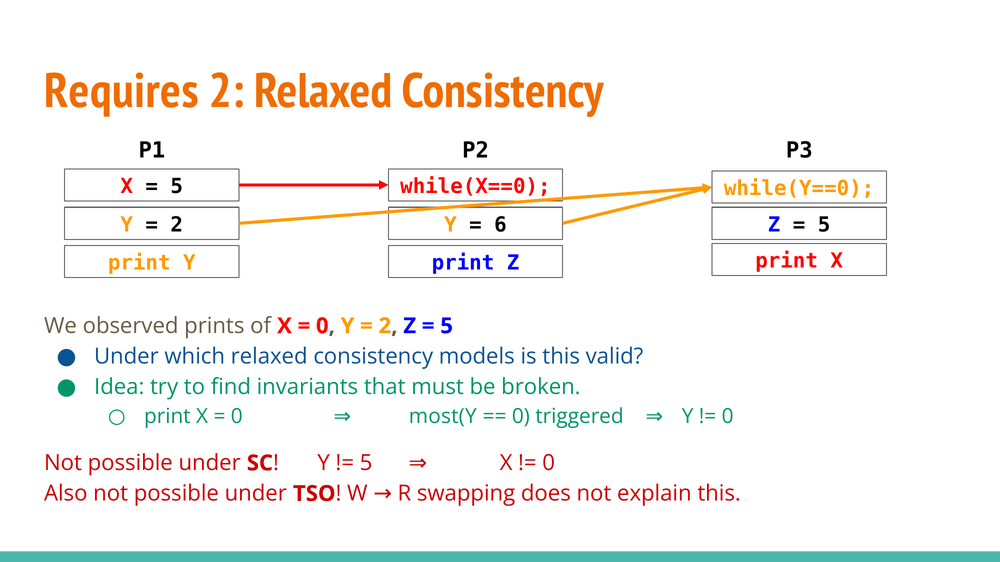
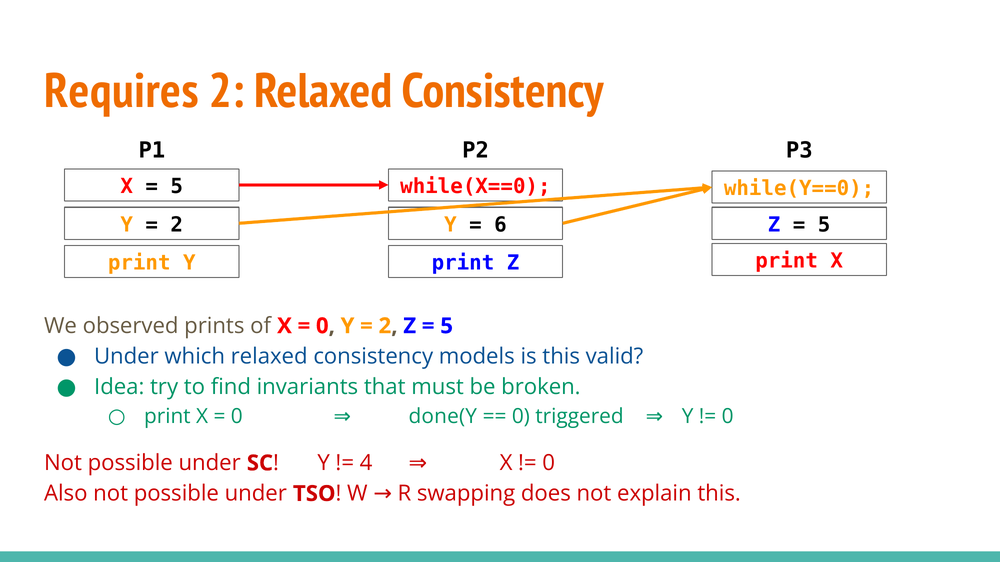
most(Y: most(Y -> done(Y (443, 417)
5: 5 -> 4 (366, 463)
